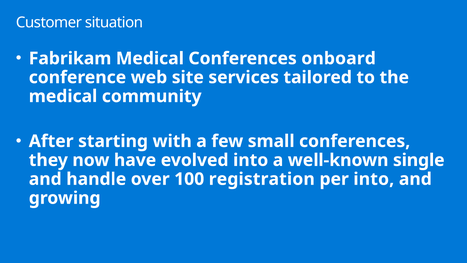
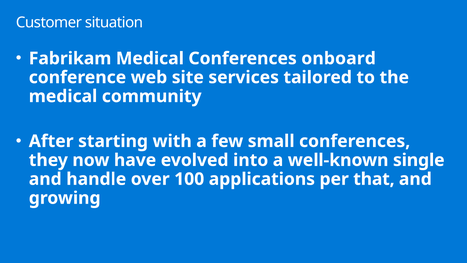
registration: registration -> applications (262, 179)
per into: into -> that (374, 179)
